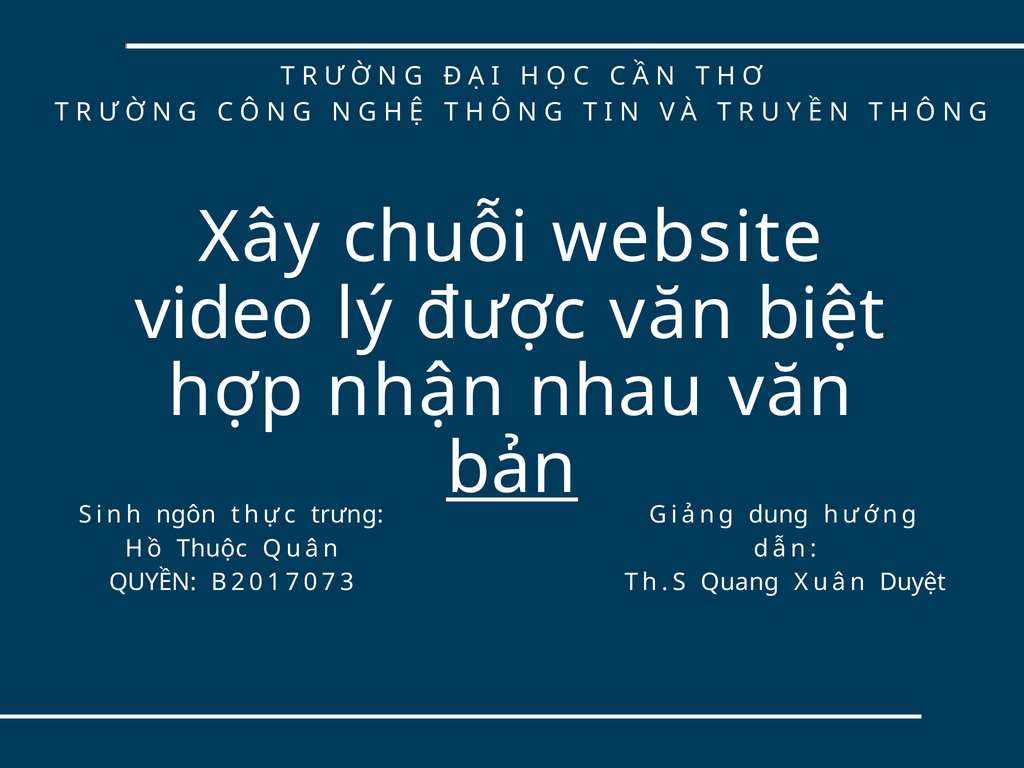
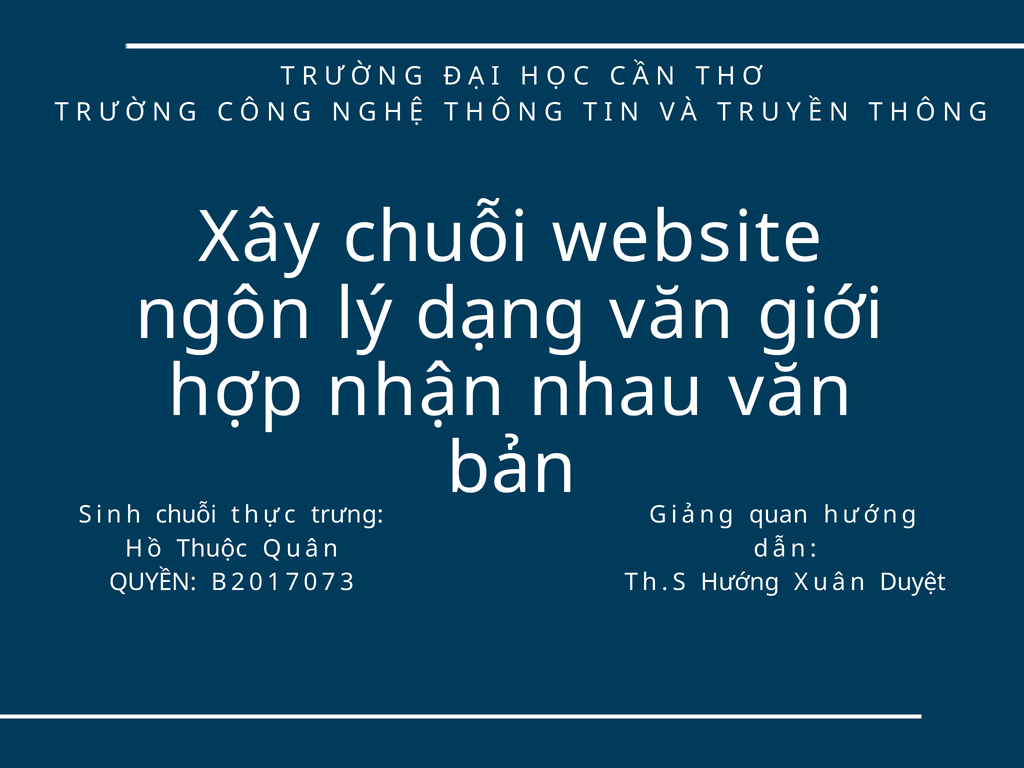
video: video -> ngôn (224, 315)
được: được -> dạng (501, 315)
biệt: biệt -> giới (820, 315)
bản underline: present -> none (511, 469)
Sinh ngôn: ngôn -> chuỗi (186, 515)
dung: dung -> quan (779, 515)
Th.S Quang: Quang -> Hướng (740, 582)
